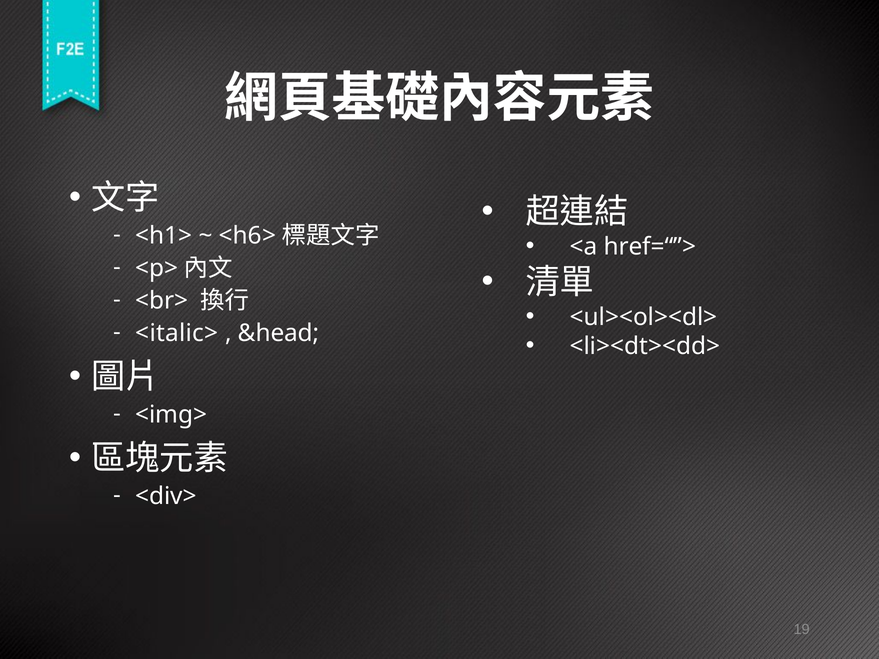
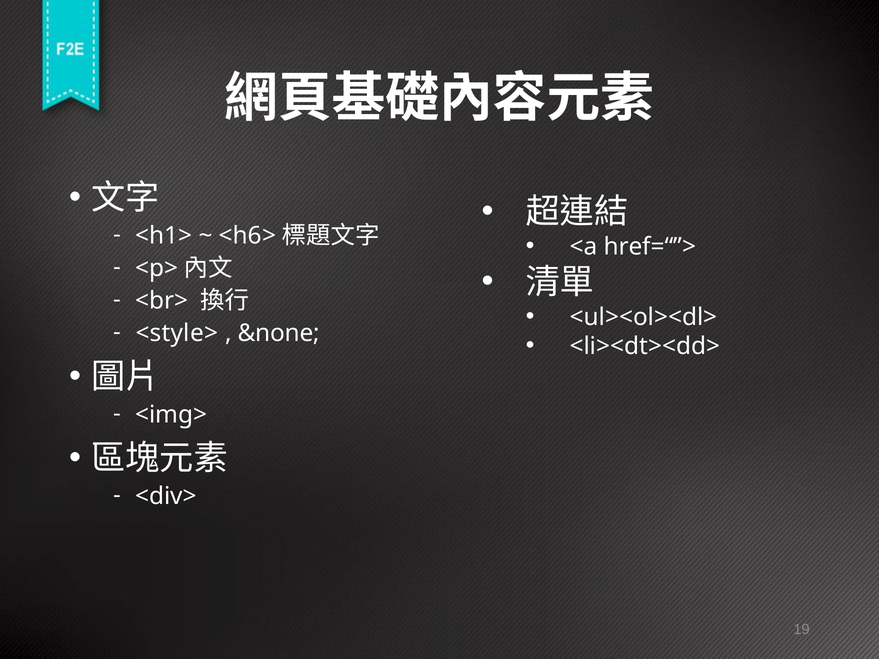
<italic>: <italic> -> <style> (177, 333)
&head: &head -> &none (279, 333)
